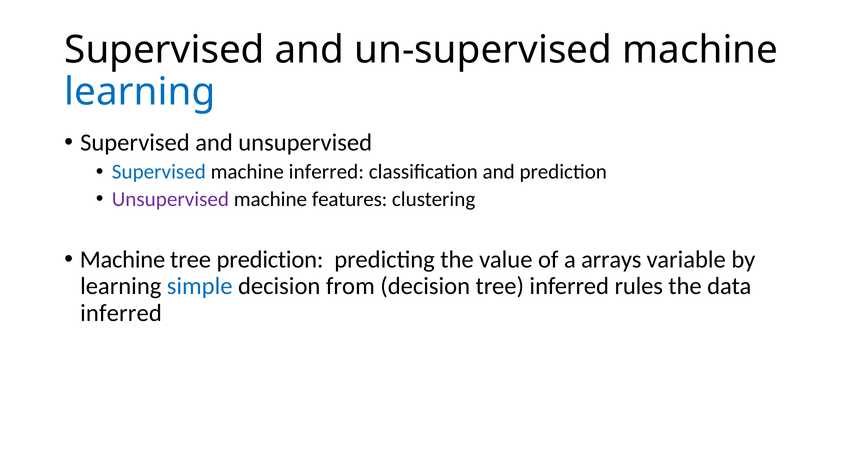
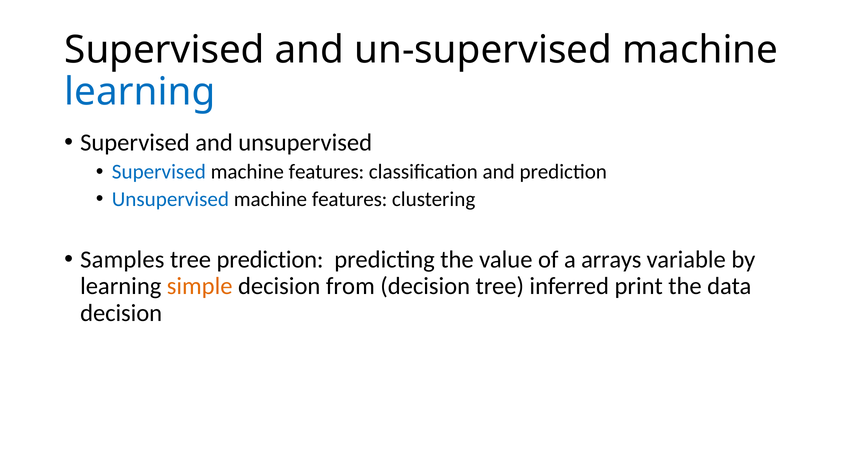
inferred: inferred -> features (326, 172)
Unsupervised colour: purple -> blue (170, 199)
Machine: Machine -> Samples (122, 260)
simple colour: blue -> orange (200, 286)
rules: rules -> print (639, 286)
inferred: inferred -> decision (121, 313)
